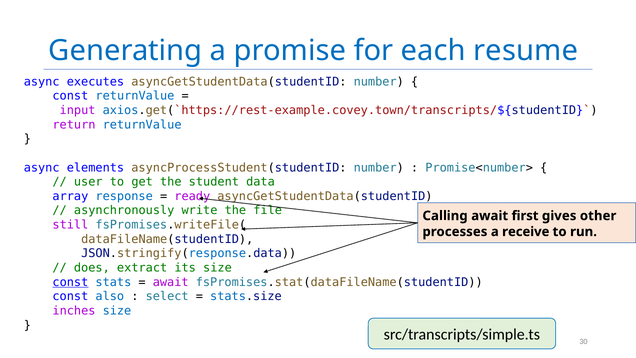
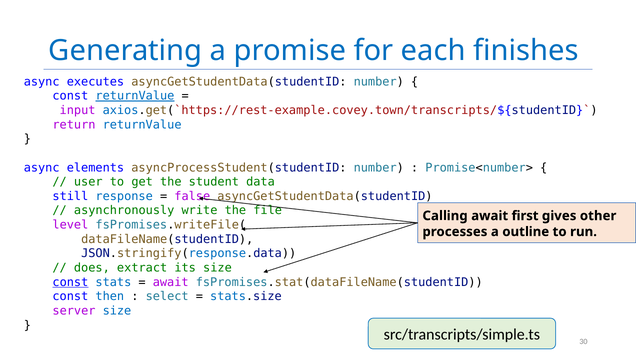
resume: resume -> finishes (526, 51)
returnValue underline: none -> present (135, 96)
array: array -> still (70, 196)
ready: ready -> false (192, 196)
still: still -> level (70, 225)
receive: receive -> outline (526, 232)
also: also -> then (110, 296)
inches: inches -> server (74, 311)
